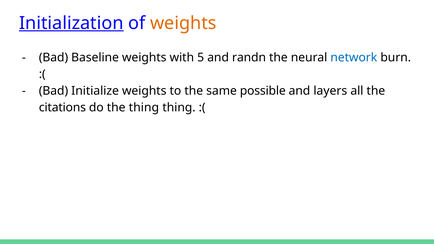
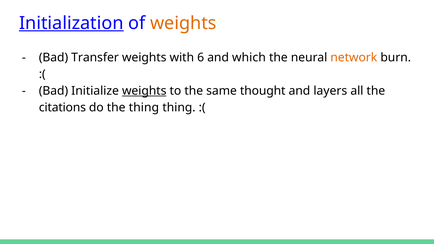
Baseline: Baseline -> Transfer (95, 58)
5: 5 -> 6 (201, 58)
randn: randn -> which (249, 58)
network colour: blue -> orange (354, 58)
weights underline: none -> present (144, 91)
possible: possible -> thought (263, 91)
